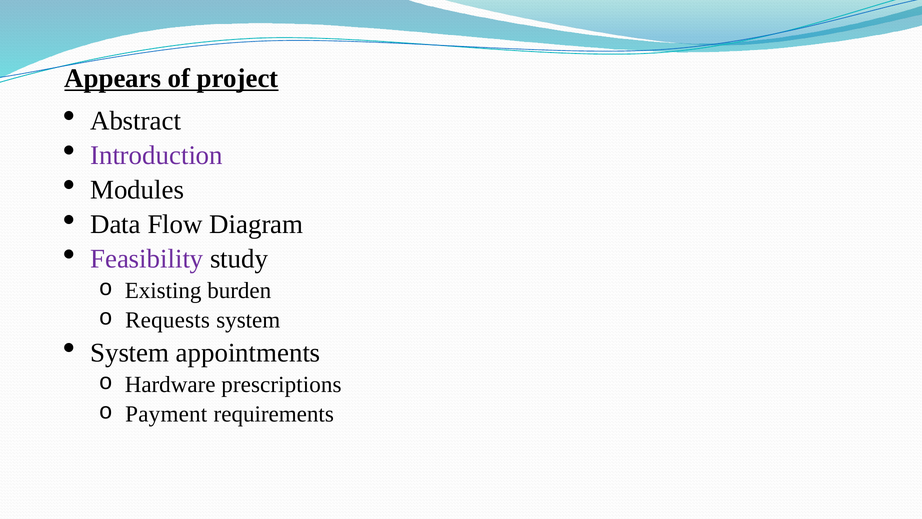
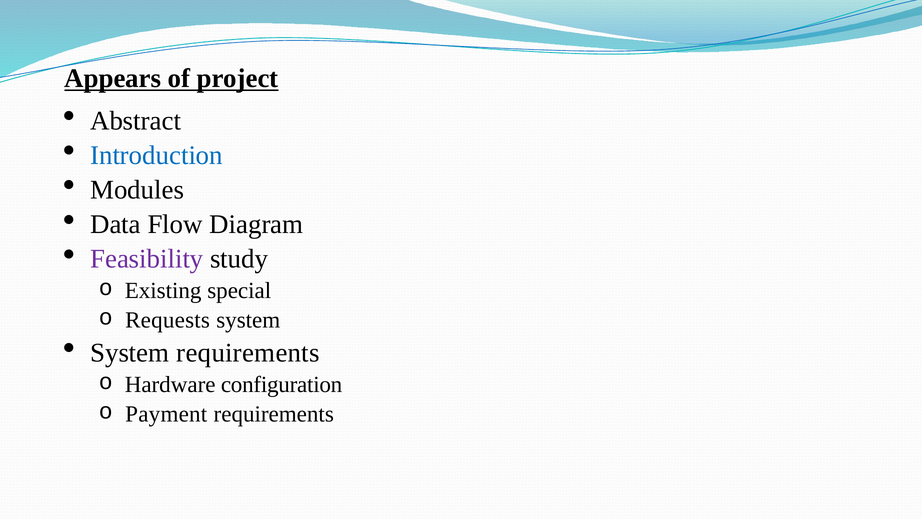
Introduction colour: purple -> blue (157, 155)
burden: burden -> special (239, 291)
System appointments: appointments -> requirements (248, 353)
prescriptions: prescriptions -> configuration (282, 384)
